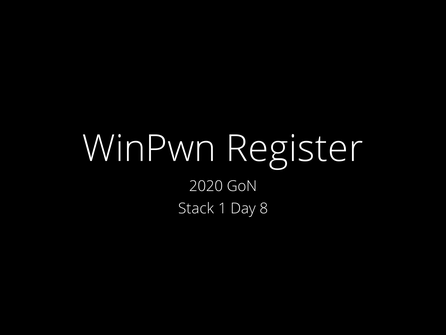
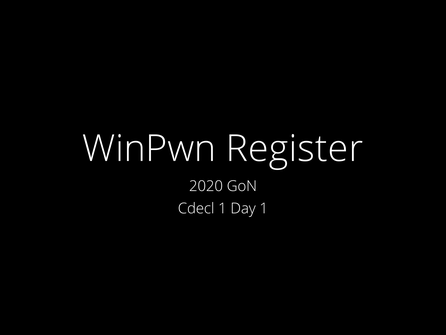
Stack: Stack -> Cdecl (196, 208)
Day 8: 8 -> 1 (264, 208)
